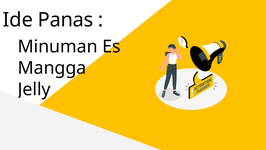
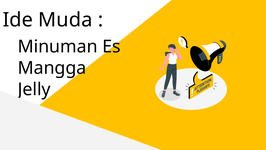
Panas: Panas -> Muda (65, 20)
